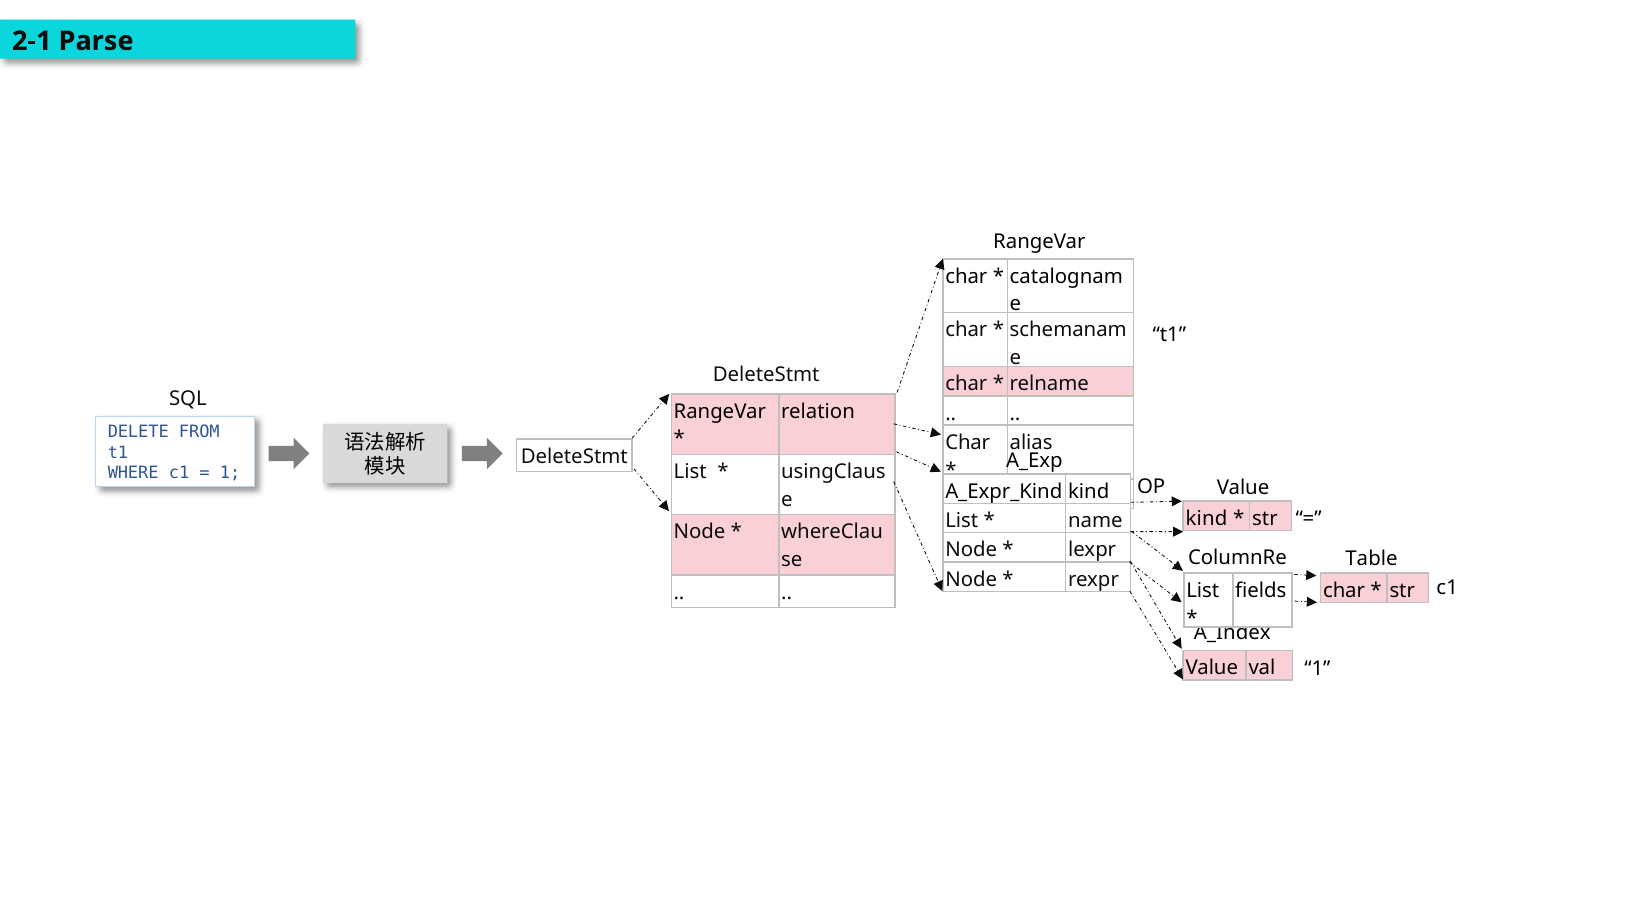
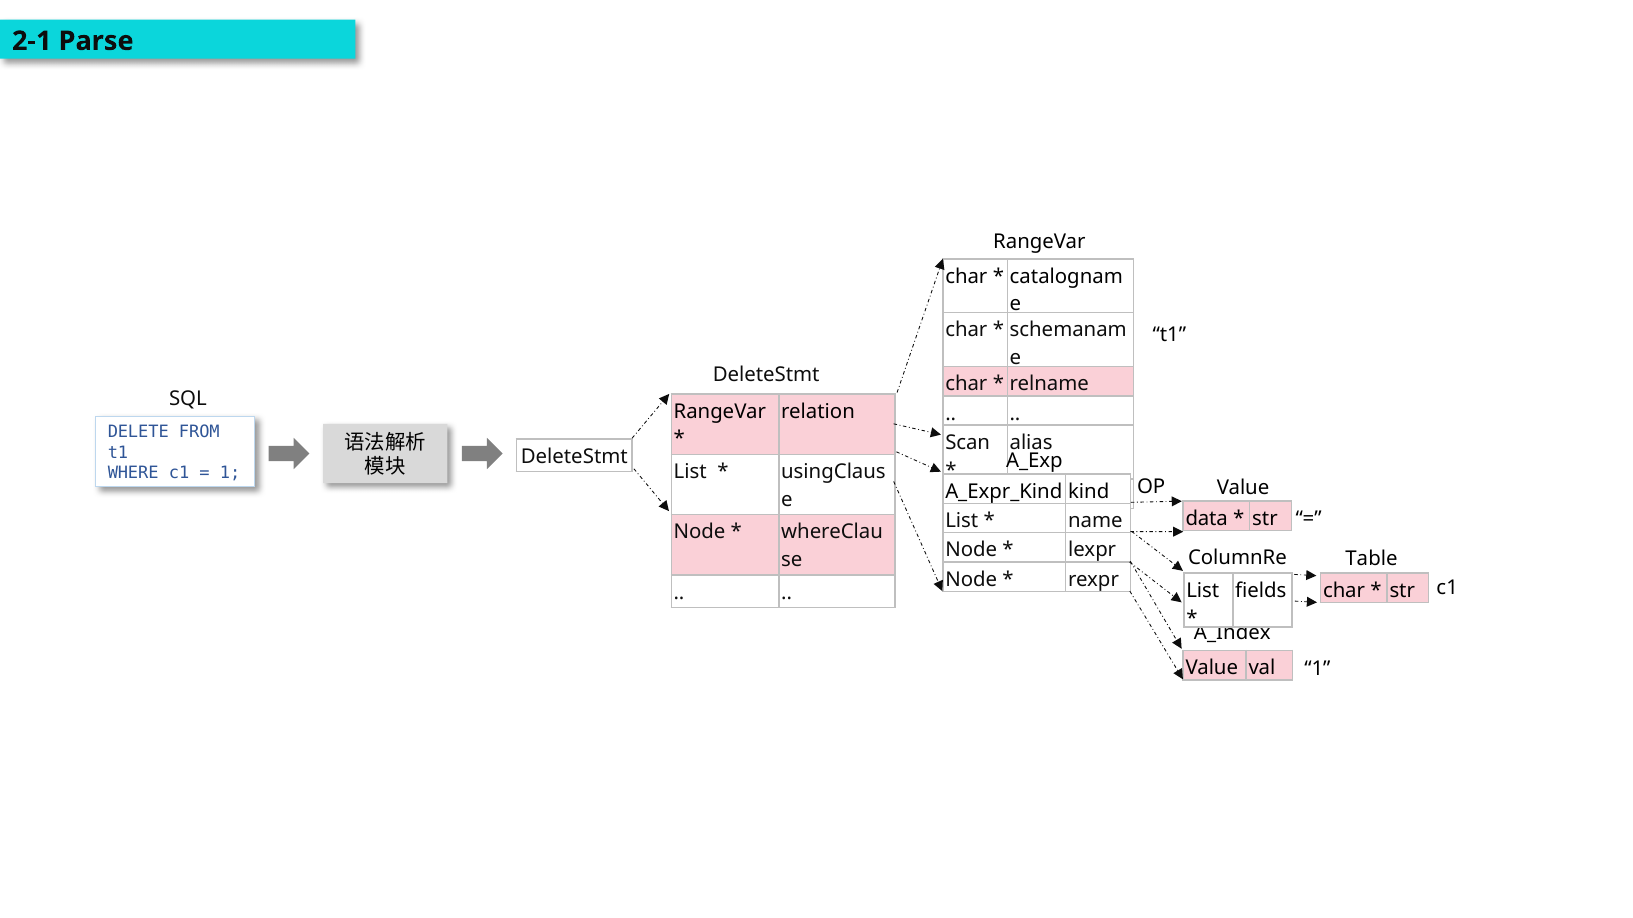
Char: Char -> Scan (968, 443)
kind: kind -> data (1207, 519)
